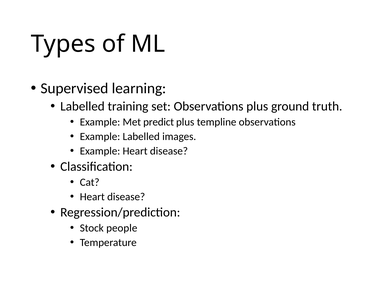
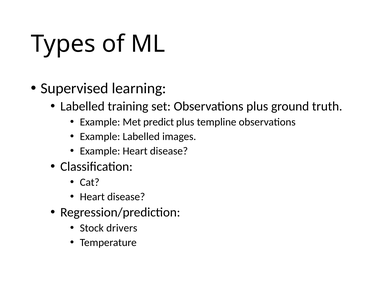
people: people -> drivers (122, 228)
